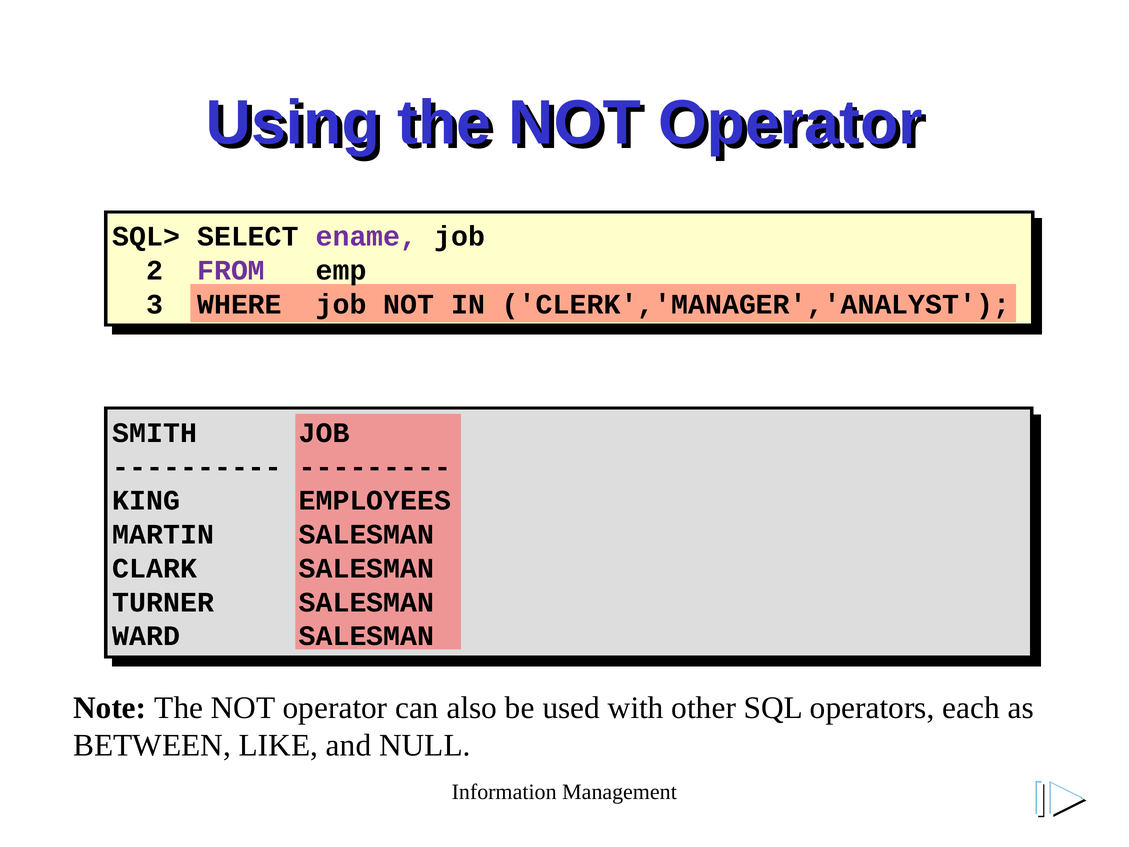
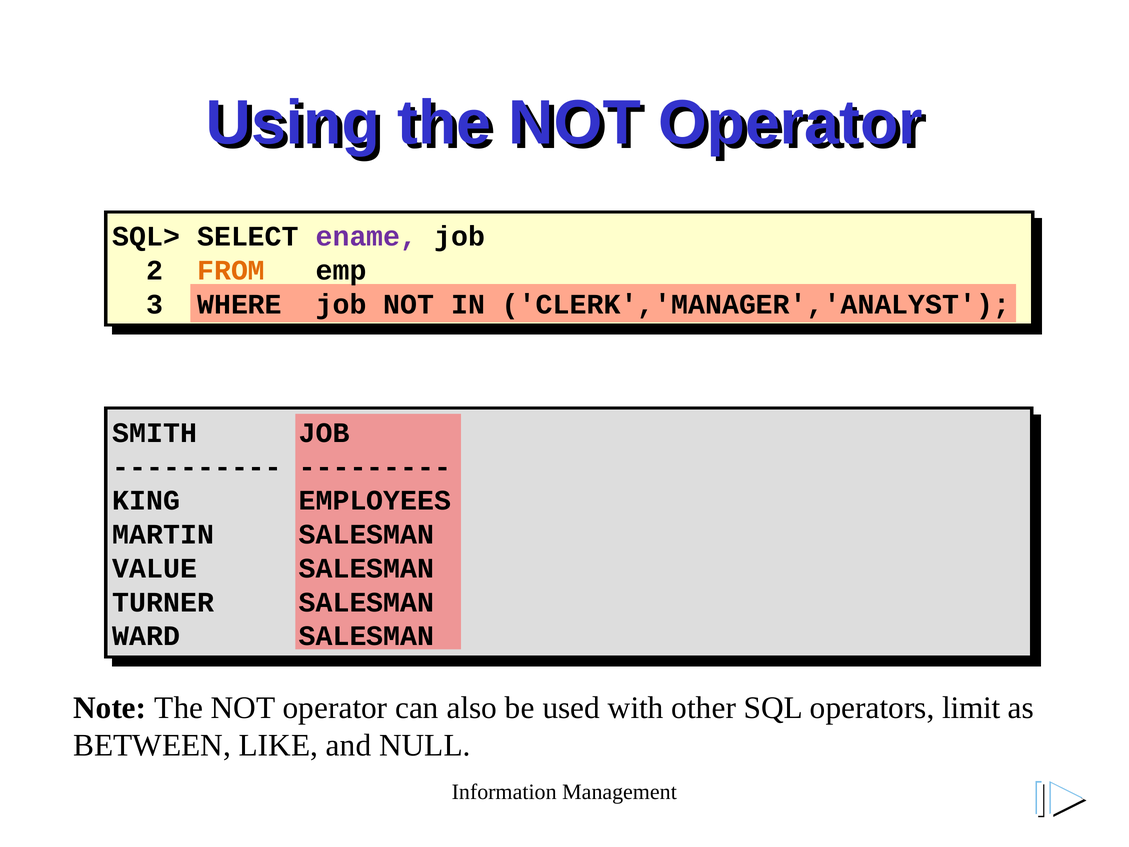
FROM colour: purple -> orange (231, 270)
CLARK: CLARK -> VALUE (155, 568)
each: each -> limit (971, 708)
